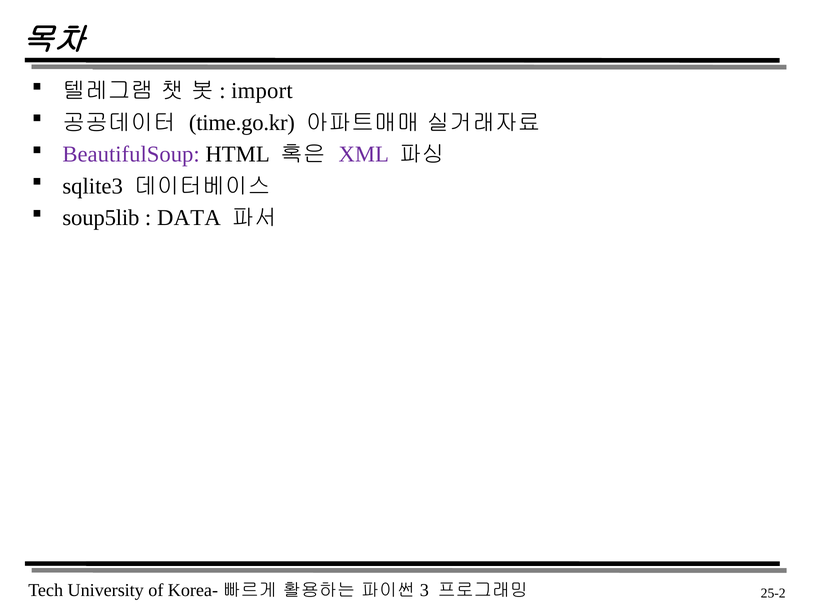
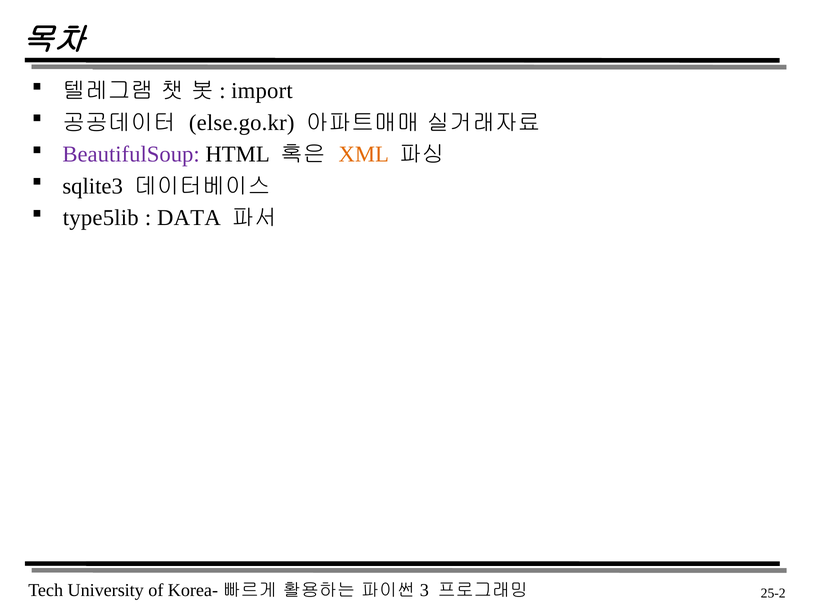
time.go.kr: time.go.kr -> else.go.kr (242, 123)
XML colour: purple -> orange (364, 154)
soup5lib: soup5lib -> type5lib (101, 218)
